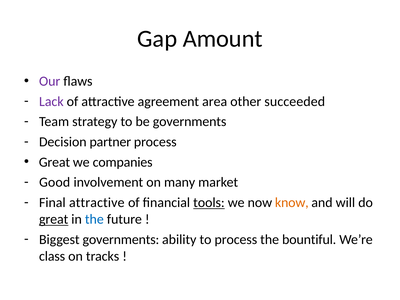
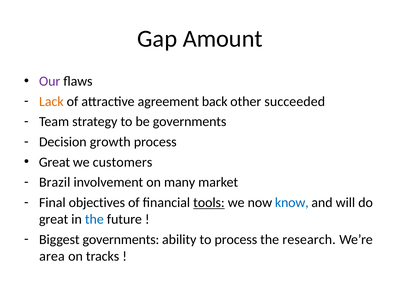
Lack colour: purple -> orange (51, 102)
area: area -> back (215, 102)
partner: partner -> growth (110, 142)
companies: companies -> customers (123, 162)
Good: Good -> Brazil (55, 182)
Final attractive: attractive -> objectives (97, 203)
know colour: orange -> blue (292, 203)
great underline: present -> none (54, 219)
bountiful: bountiful -> research (309, 240)
class: class -> area (52, 256)
